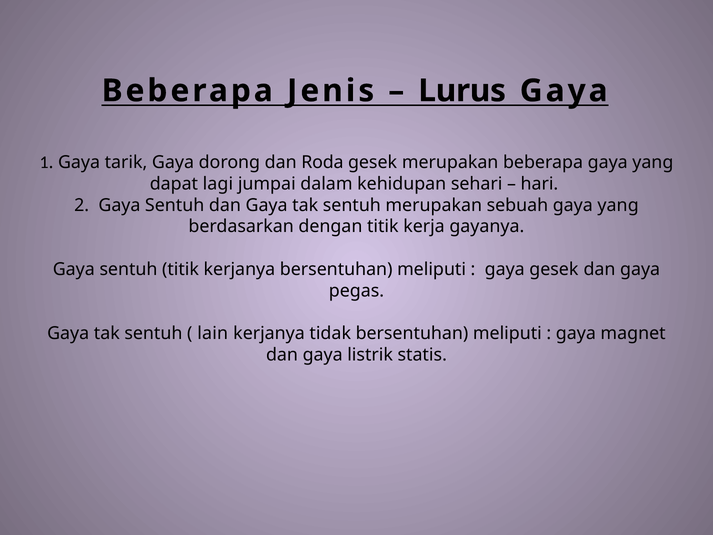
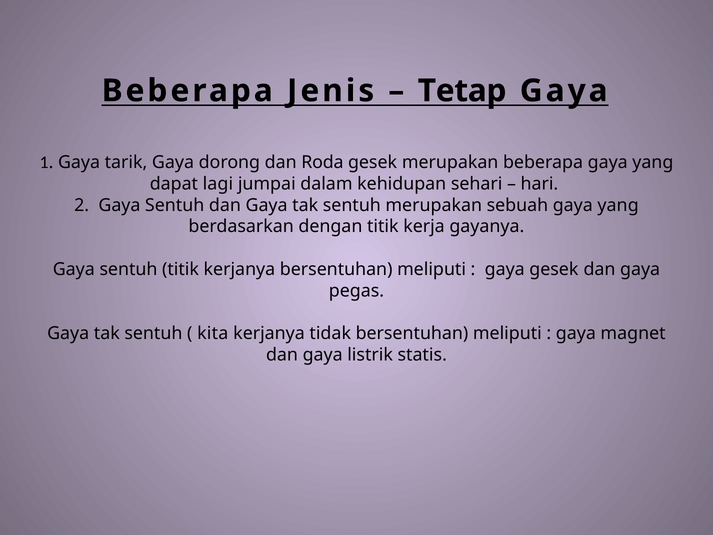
Lurus: Lurus -> Tetap (462, 91)
lain: lain -> kita (213, 333)
